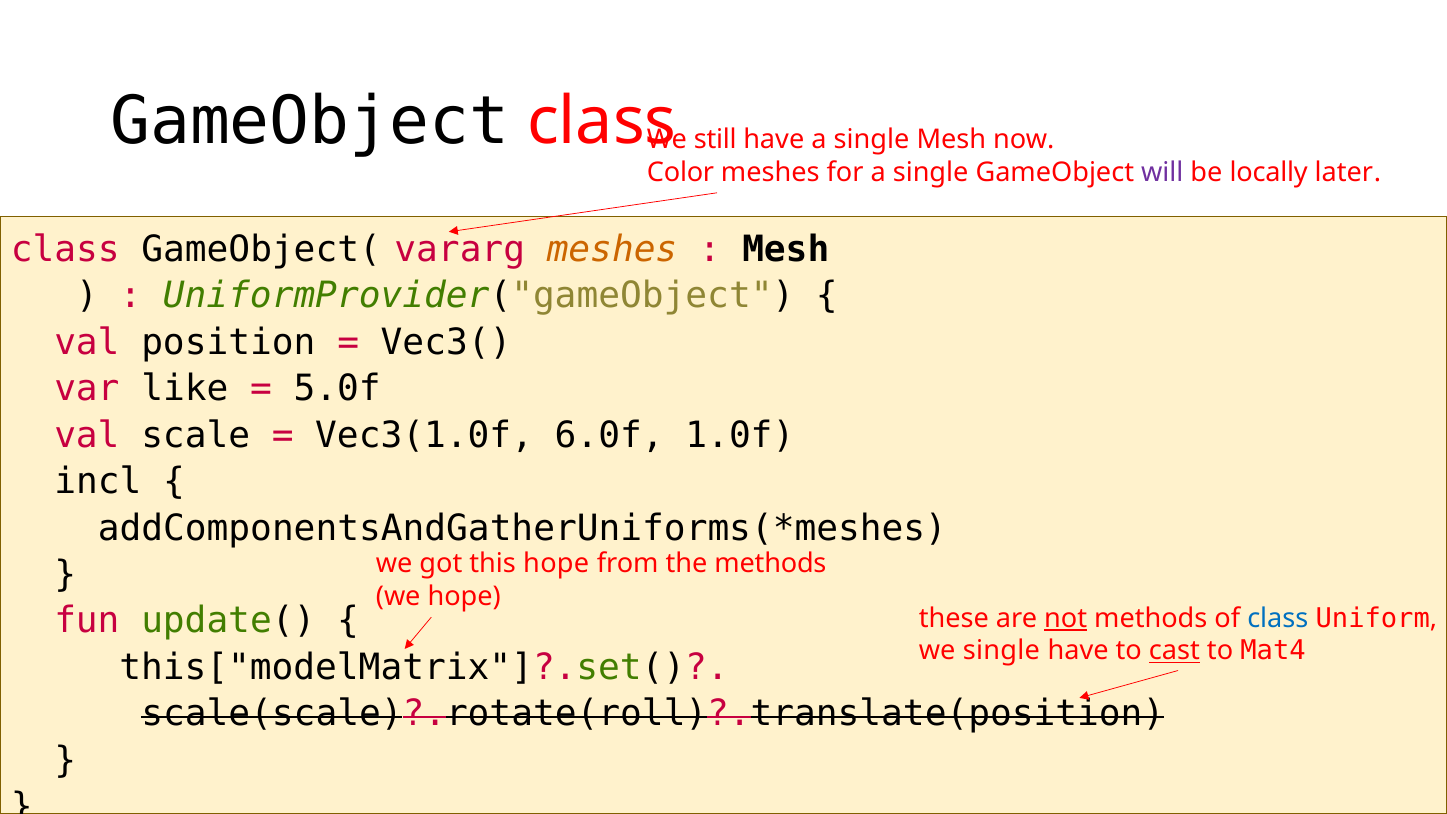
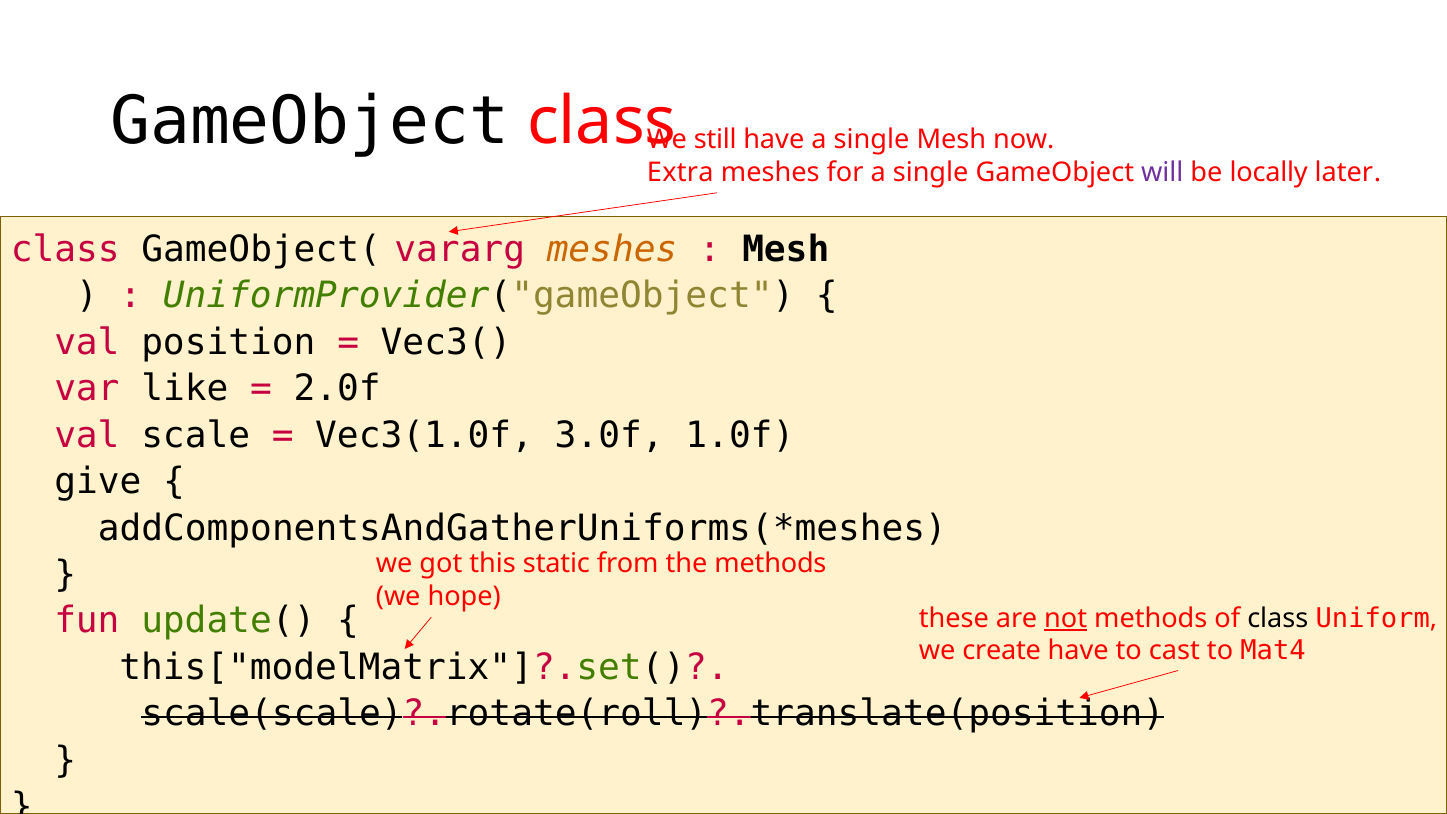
Color: Color -> Extra (680, 172)
5.0f: 5.0f -> 2.0f (337, 389)
6.0f: 6.0f -> 3.0f (609, 435)
incl: incl -> give (98, 482)
this hope: hope -> static (556, 564)
class colour: blue -> black (1278, 618)
we single: single -> create (1002, 651)
cast underline: present -> none (1174, 651)
